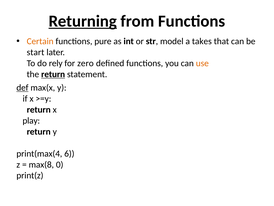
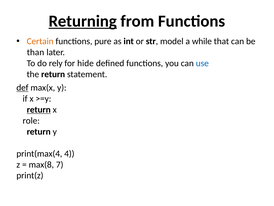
takes: takes -> while (202, 41)
start: start -> than (36, 52)
zero: zero -> hide (85, 63)
use colour: orange -> blue (202, 63)
return underline: present -> none (53, 74)
return underline: none -> present (39, 109)
play: play -> role (31, 120)
6: 6 -> 4 (69, 153)
0: 0 -> 7 (60, 164)
